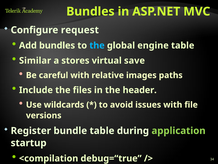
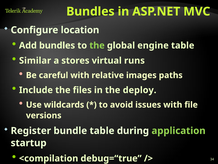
request: request -> location (80, 30)
the colour: light blue -> light green (97, 45)
save: save -> runs (134, 60)
header: header -> deploy (140, 90)
